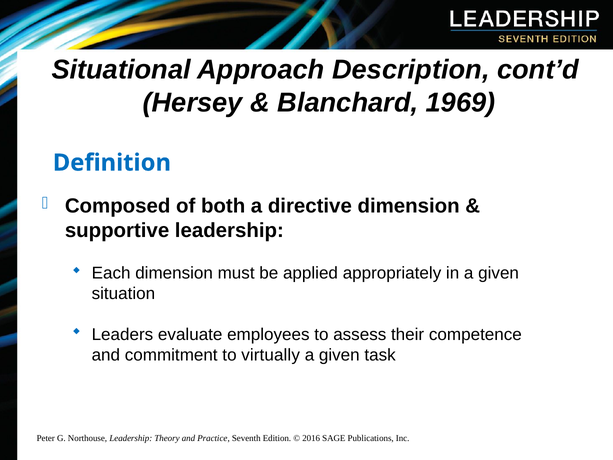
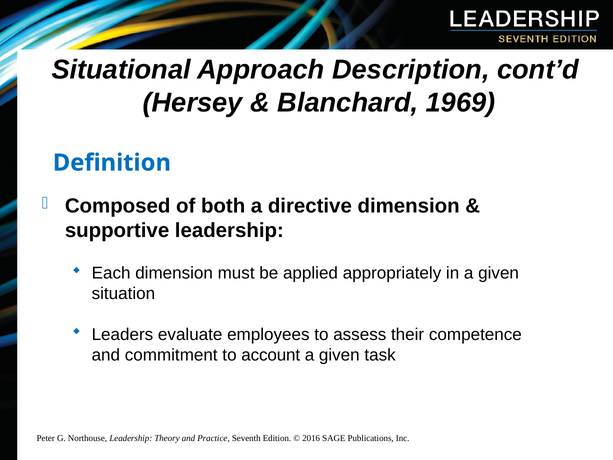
virtually: virtually -> account (271, 355)
